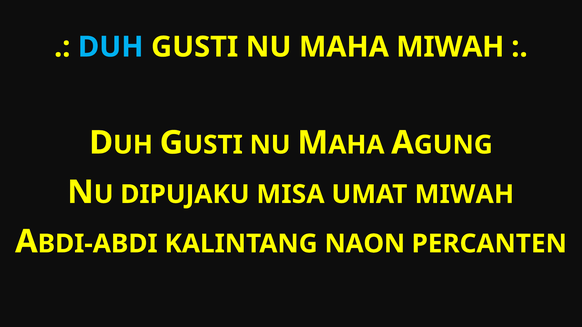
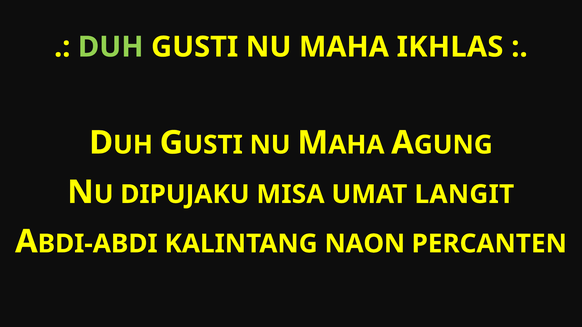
DUH colour: light blue -> light green (111, 47)
MAHA MIWAH: MIWAH -> IKHLAS (450, 47)
UMAT MIWAH: MIWAH -> LANGIT (464, 195)
